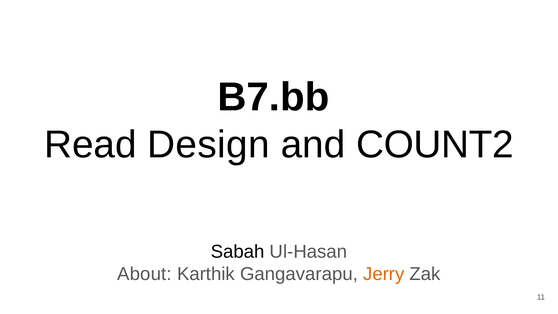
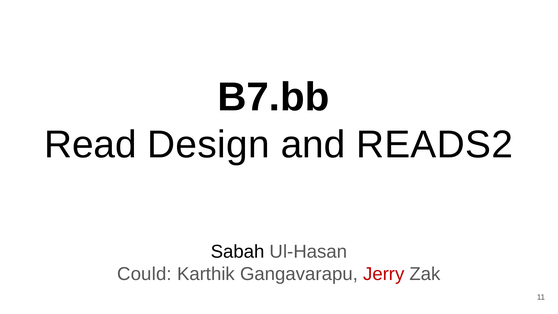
COUNT2: COUNT2 -> READS2 (434, 145)
About: About -> Could (144, 274)
Jerry colour: orange -> red (384, 274)
